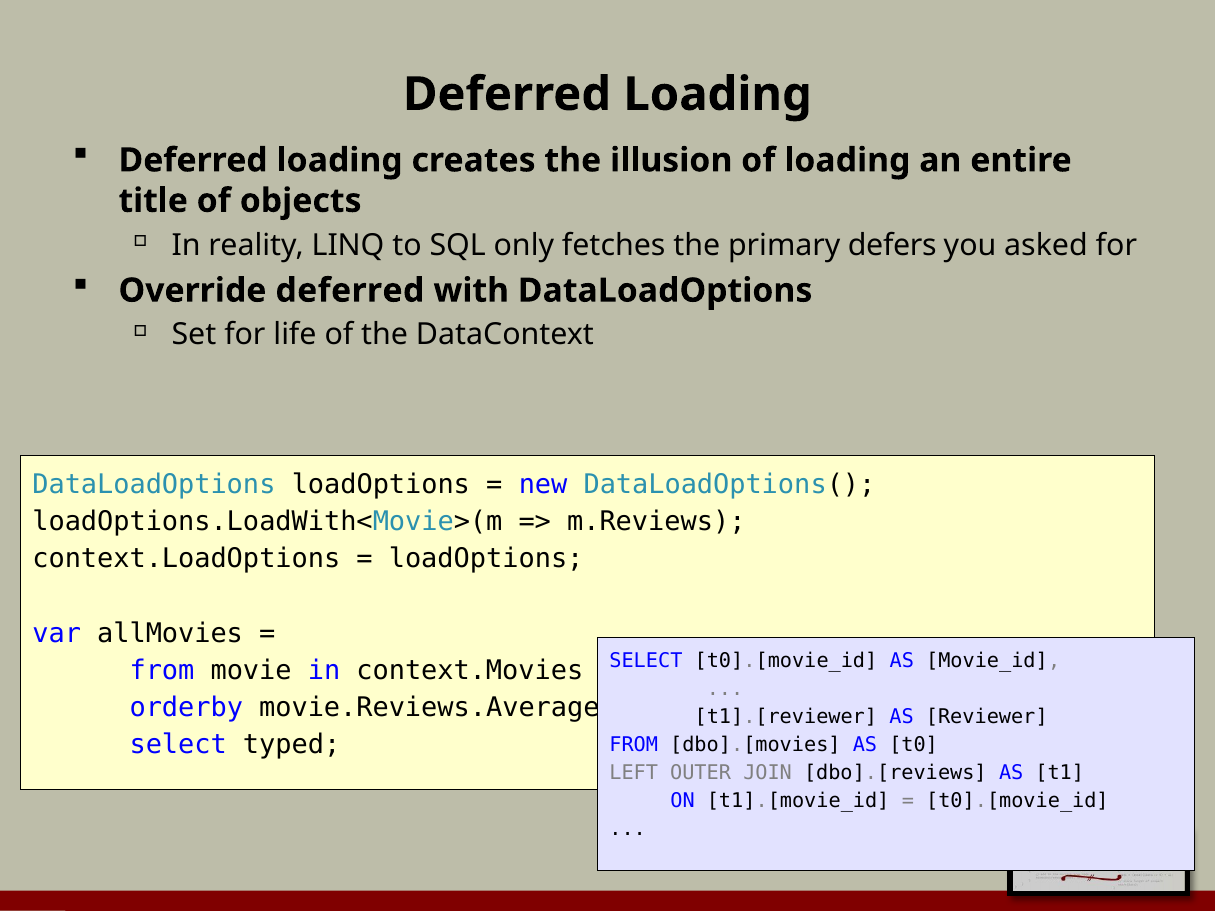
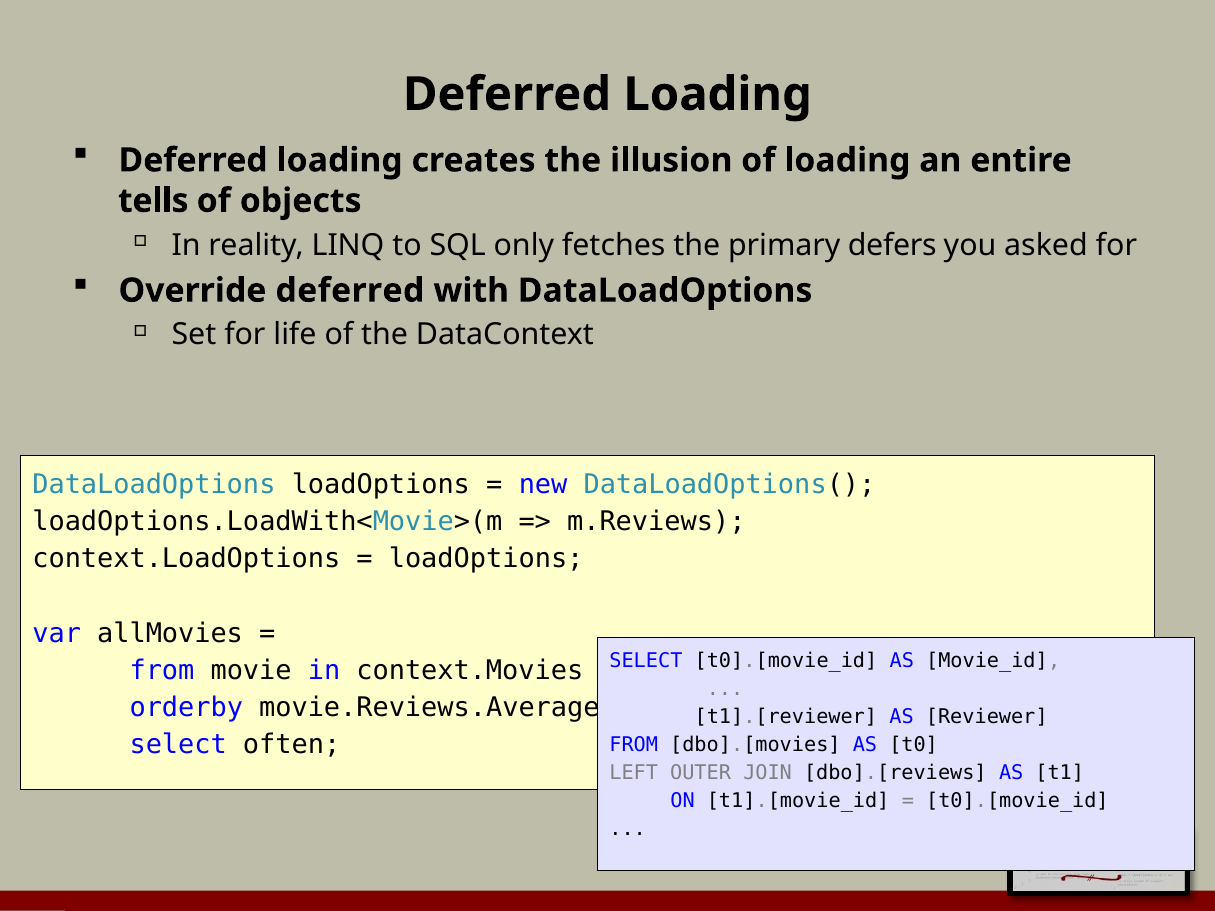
title: title -> tells (153, 201)
typed: typed -> often (292, 745)
